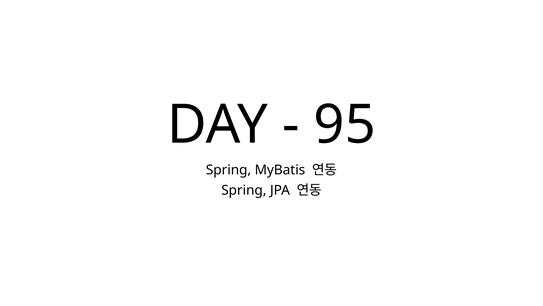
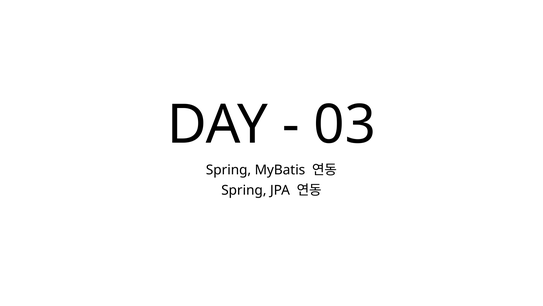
95: 95 -> 03 (345, 125)
